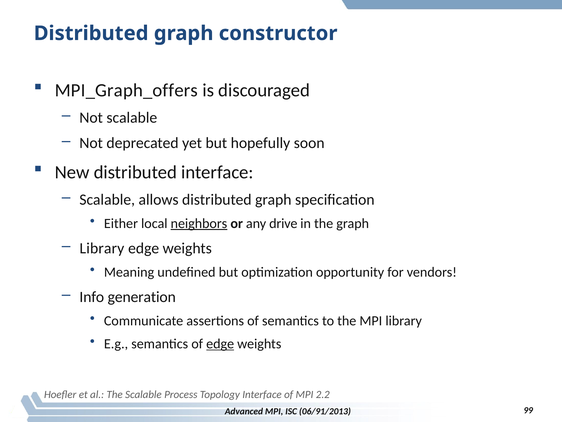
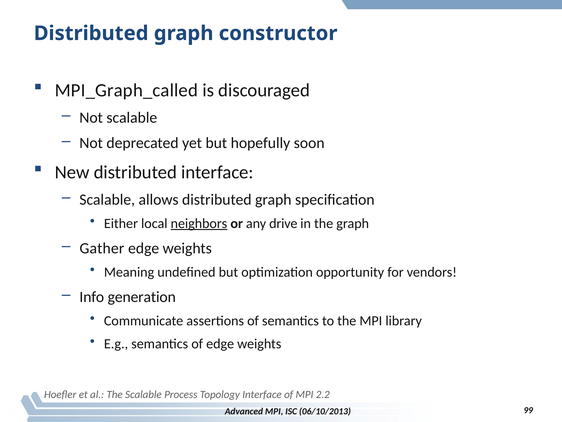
MPI_Graph_offers: MPI_Graph_offers -> MPI_Graph_called (126, 90)
Library: Library -> Gather (102, 248)
edge underline: present -> none (220, 344)
06/91/2013: 06/91/2013 -> 06/10/2013 (325, 411)
